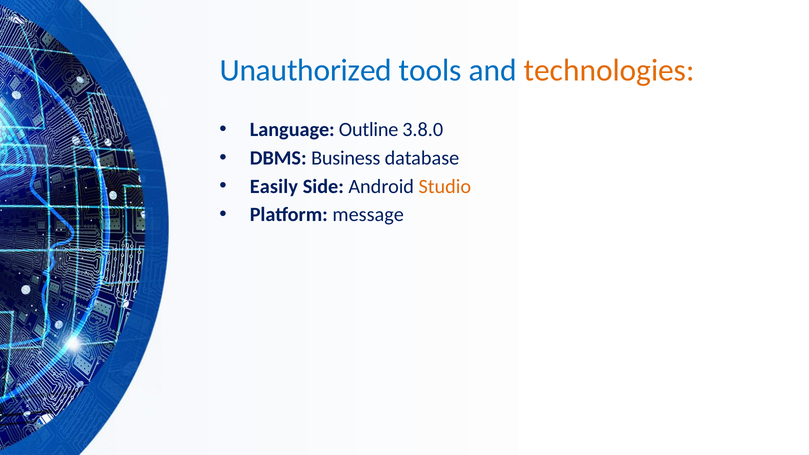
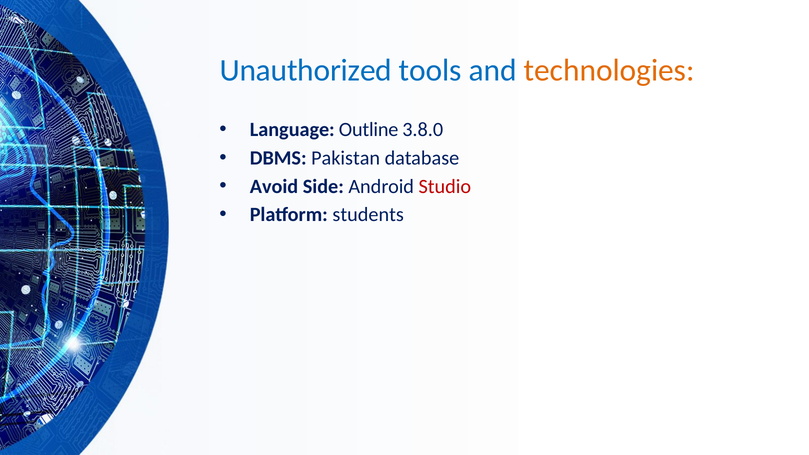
Business: Business -> Pakistan (346, 158)
Easily: Easily -> Avoid (274, 186)
Studio colour: orange -> red (445, 186)
message: message -> students (368, 215)
